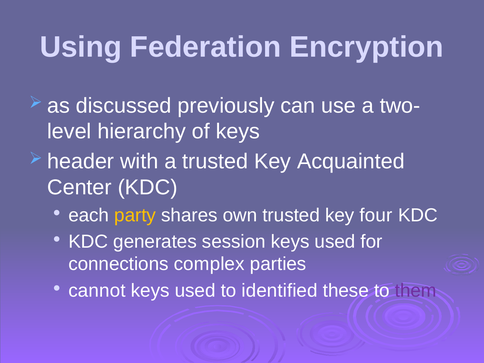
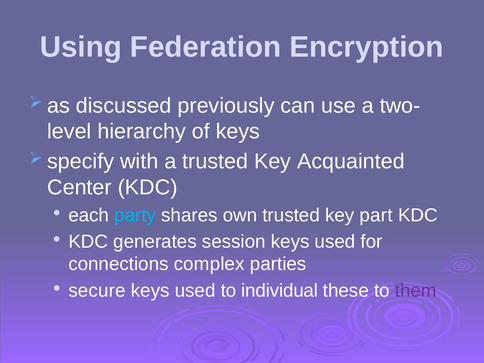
header: header -> specify (81, 162)
party colour: yellow -> light blue (135, 215)
four: four -> part (376, 215)
cannot: cannot -> secure (97, 290)
identified: identified -> individual (280, 290)
